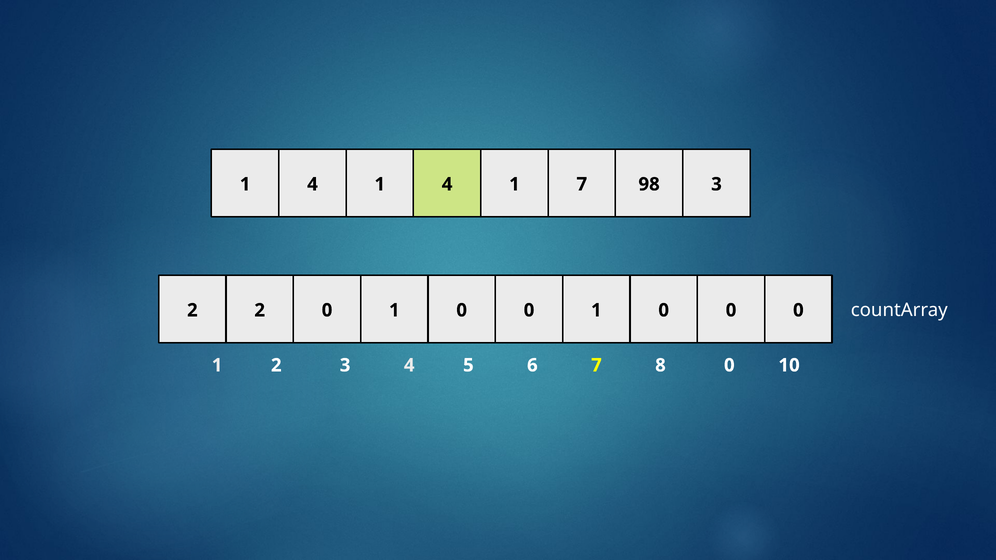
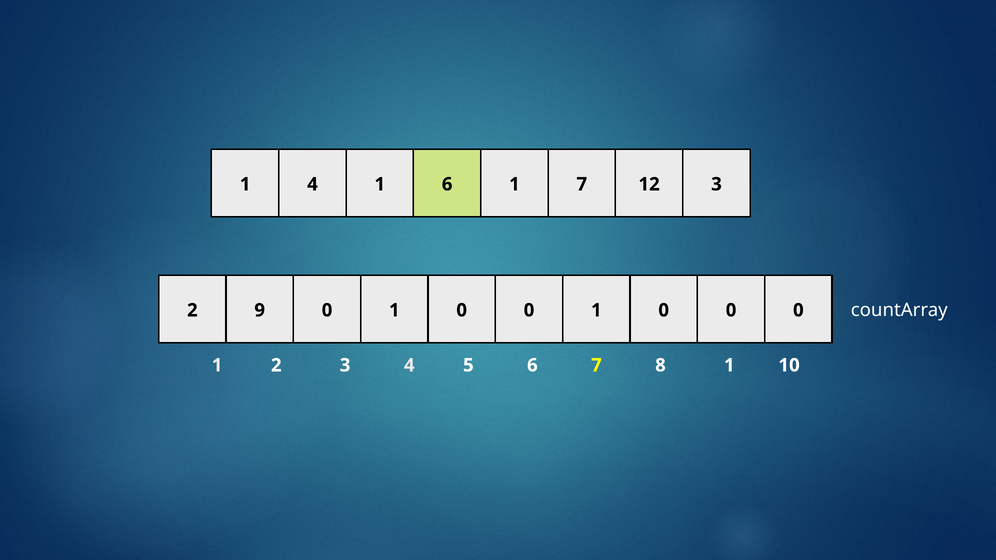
4 1 4: 4 -> 6 (447, 184)
98: 98 -> 12 (649, 184)
2 2: 2 -> 9 (260, 310)
8 0: 0 -> 1 (729, 365)
